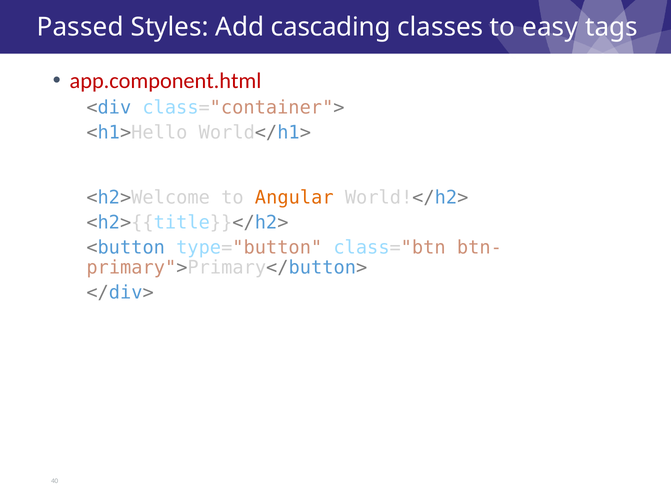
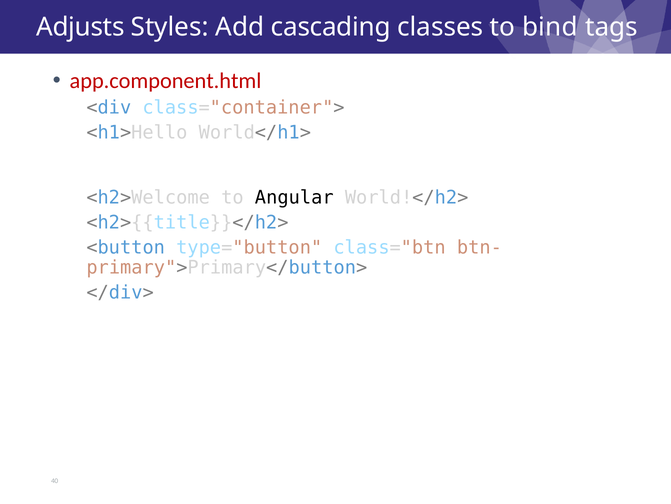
Passed: Passed -> Adjusts (80, 27)
easy: easy -> bind (550, 27)
Angular colour: orange -> black (294, 197)
